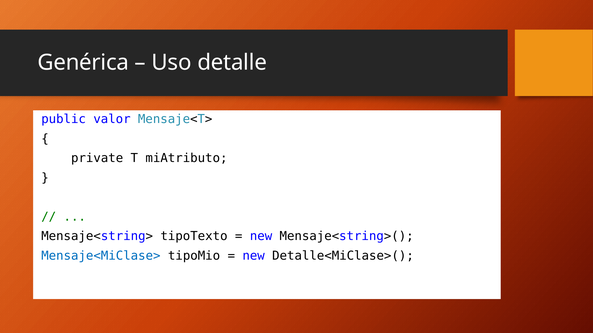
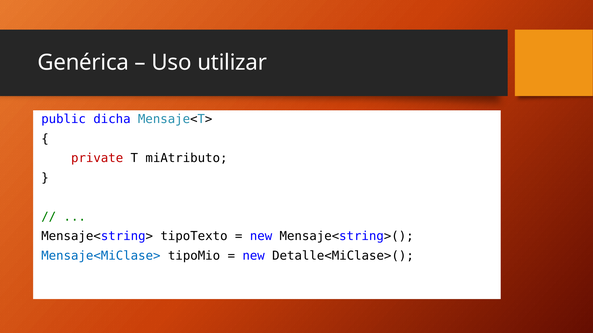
detalle: detalle -> utilizar (232, 63)
valor: valor -> dicha (112, 119)
private colour: black -> red (97, 158)
